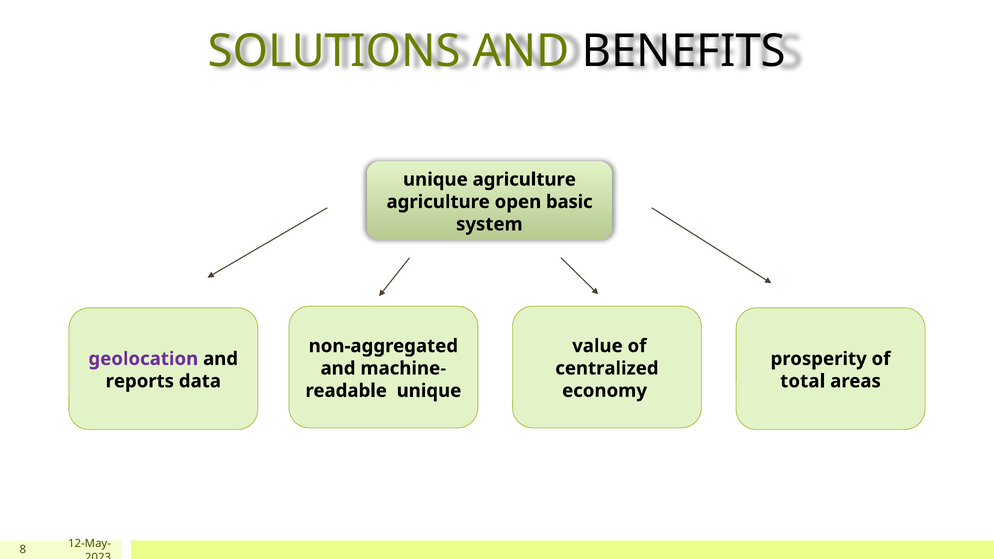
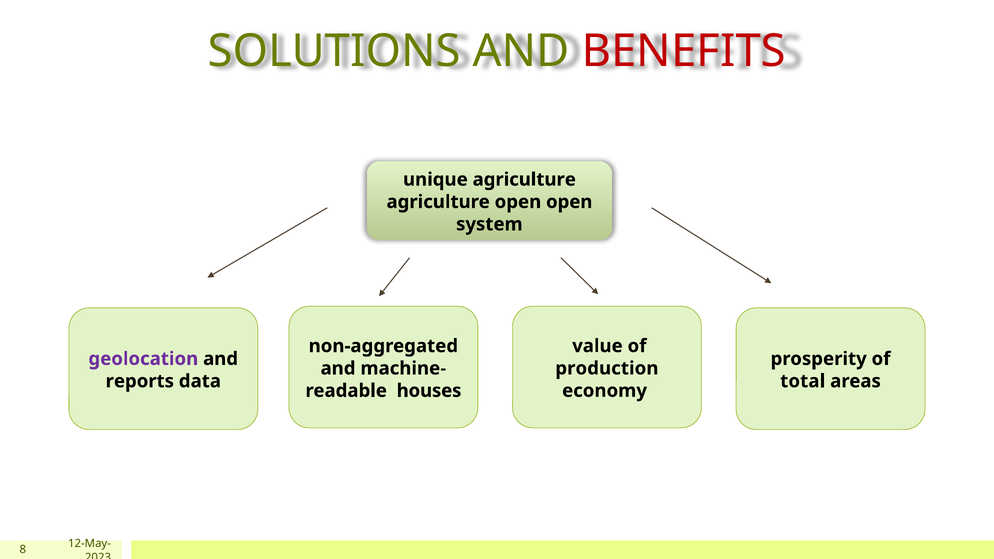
BENEFITS colour: black -> red (684, 51)
open basic: basic -> open (569, 202)
centralized: centralized -> production (607, 368)
unique: unique -> houses (429, 391)
